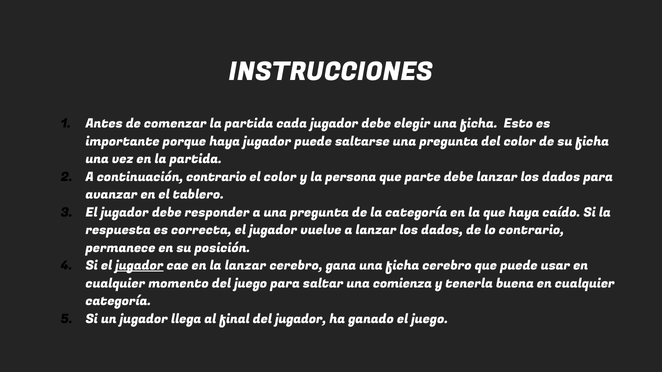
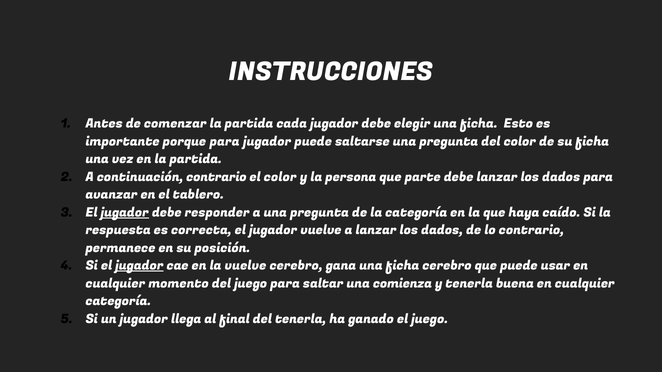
porque haya: haya -> para (225, 142)
jugador underline: none -> present (125, 213)
la lanzar: lanzar -> vuelve (246, 266)
del jugador: jugador -> tenerla (301, 319)
